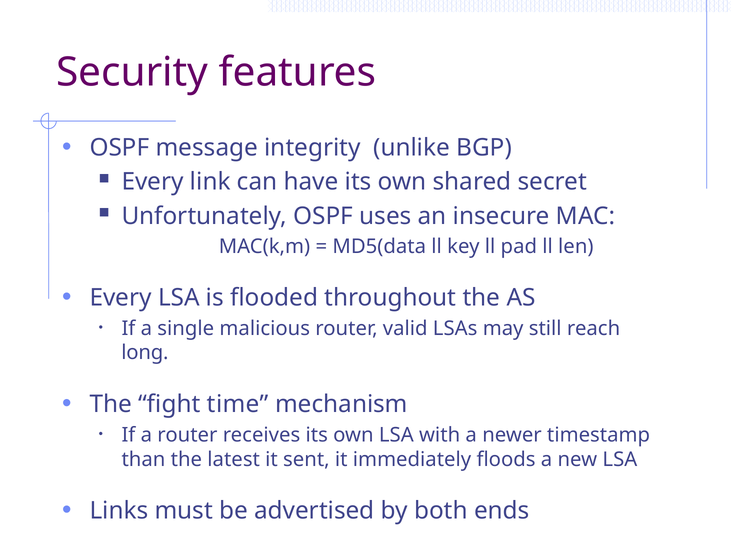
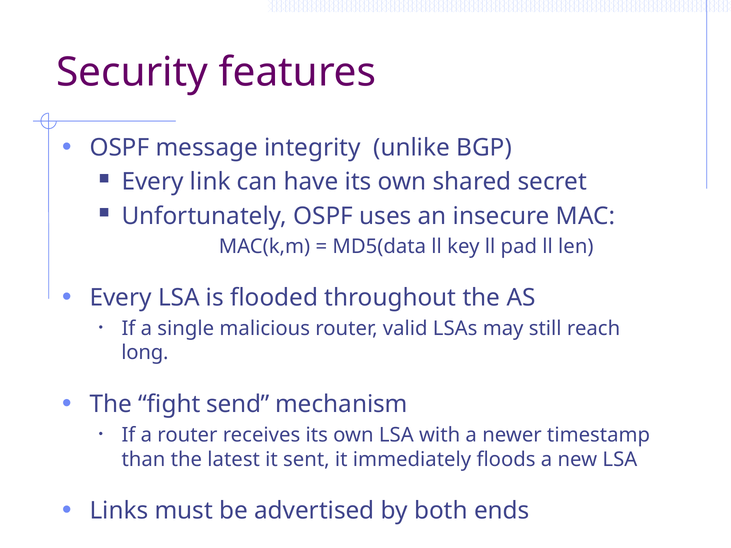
time: time -> send (238, 405)
